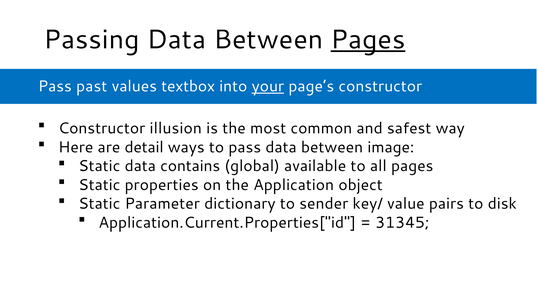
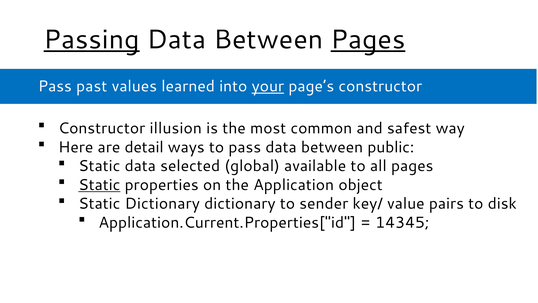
Passing underline: none -> present (92, 39)
textbox: textbox -> learned (188, 86)
image: image -> public (391, 147)
contains: contains -> selected (190, 166)
Static underline: none -> present (99, 185)
Static Parameter: Parameter -> Dictionary (162, 204)
31345: 31345 -> 14345 (402, 222)
